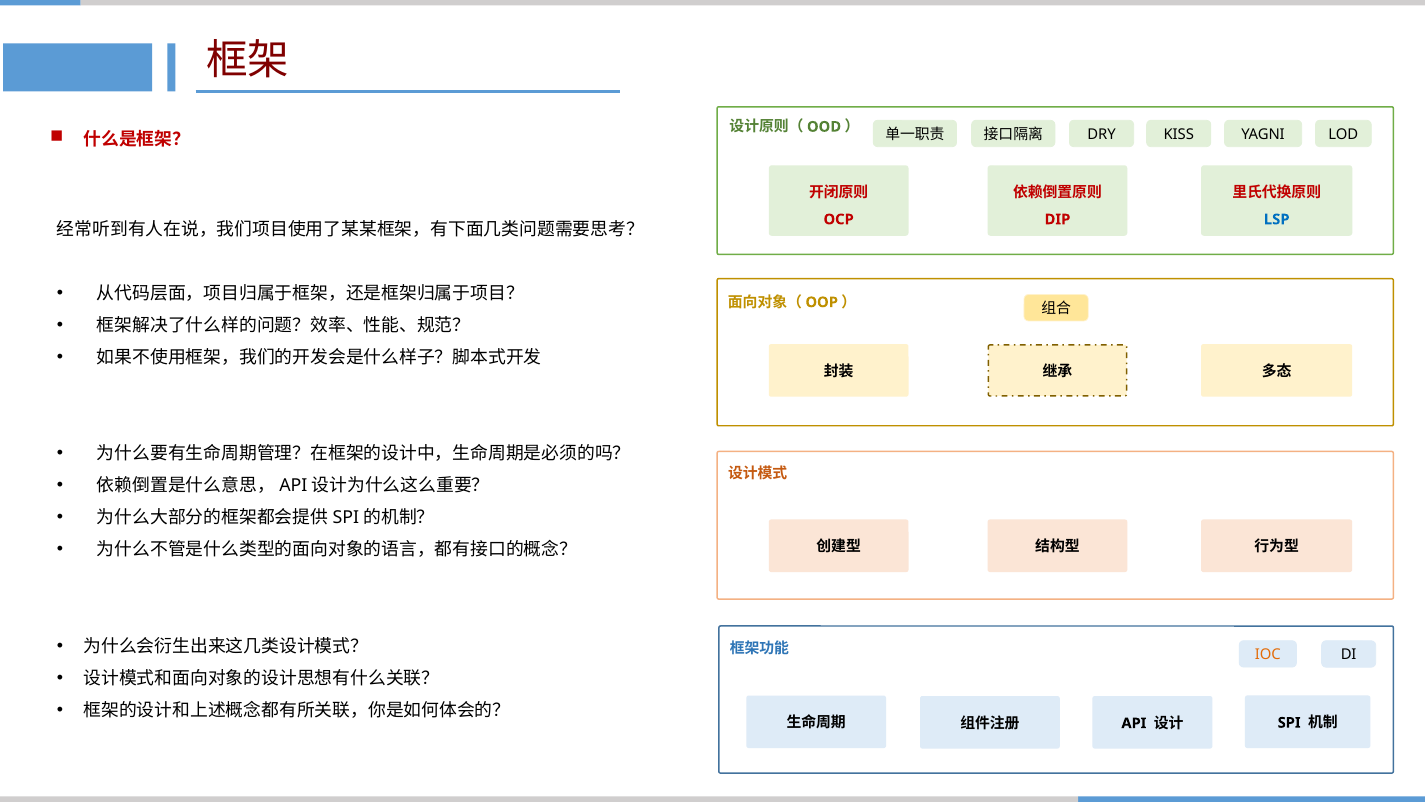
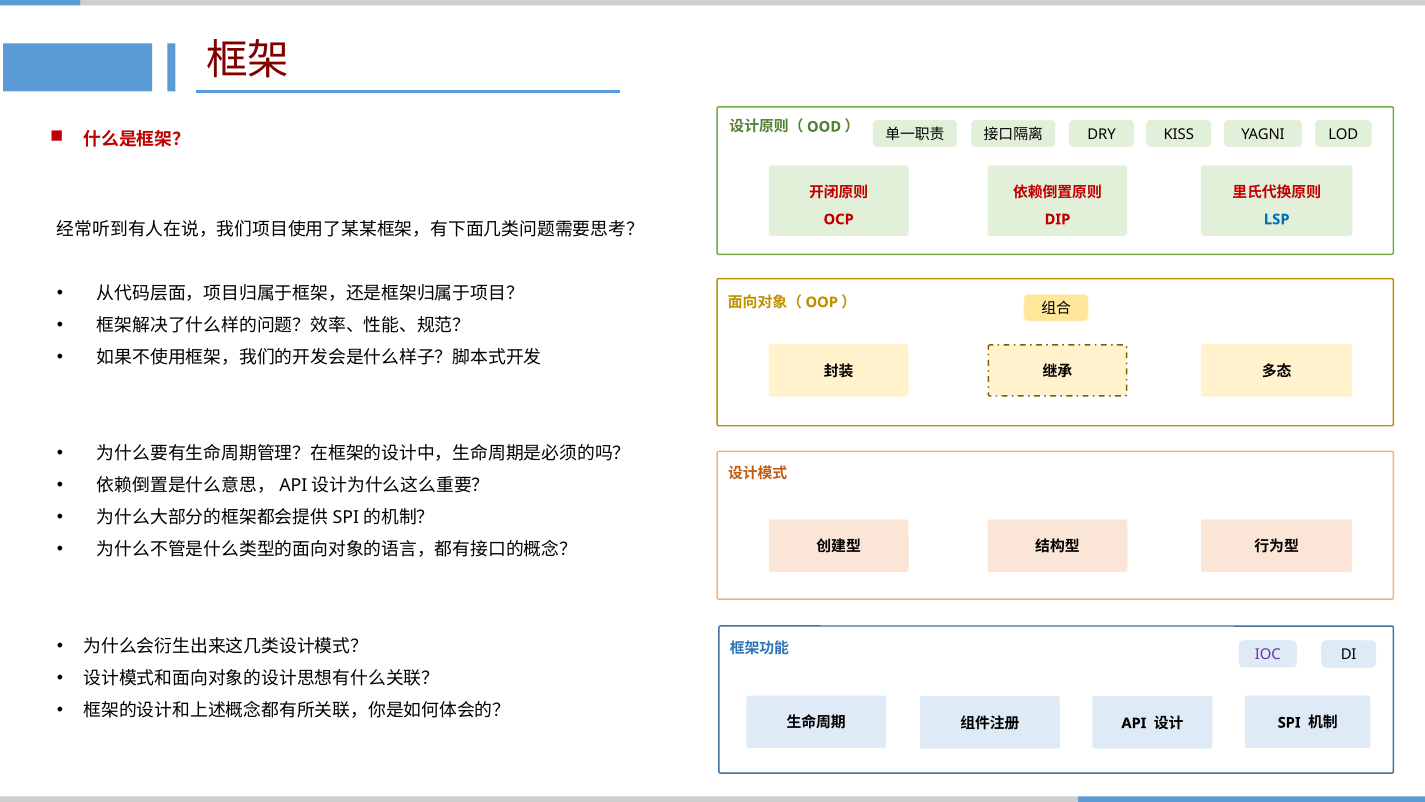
IOC colour: orange -> purple (1268, 655)
